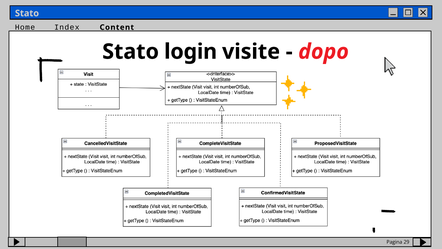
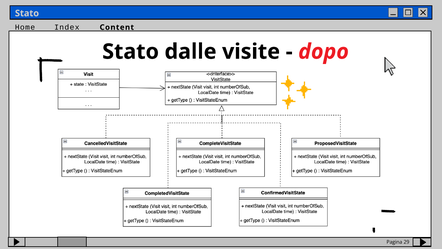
login: login -> dalle (191, 52)
